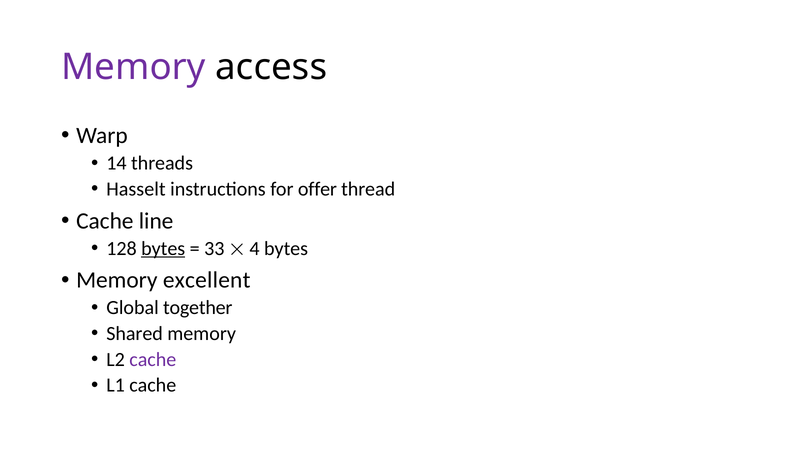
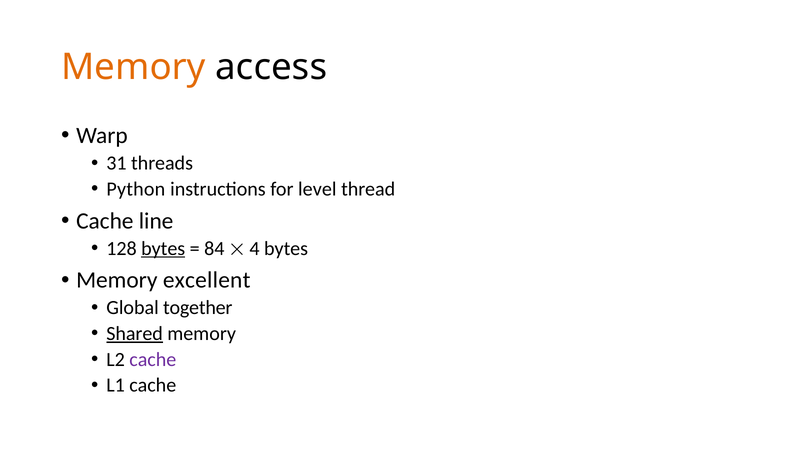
Memory colour: purple -> orange (133, 67)
14: 14 -> 31 (116, 163)
Hasselt: Hasselt -> Python (136, 189)
offer: offer -> level (317, 189)
33: 33 -> 84 (214, 248)
Shared underline: none -> present (135, 334)
